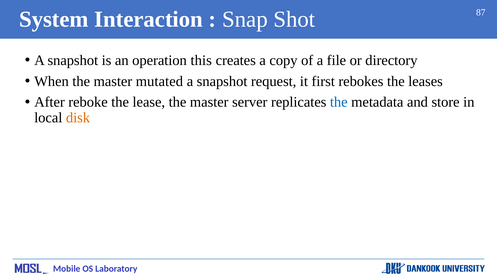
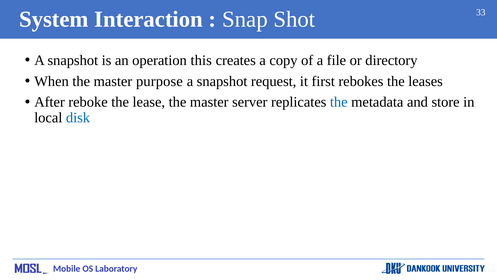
87: 87 -> 33 (481, 12)
mutated: mutated -> purpose (159, 81)
disk colour: orange -> blue (78, 118)
